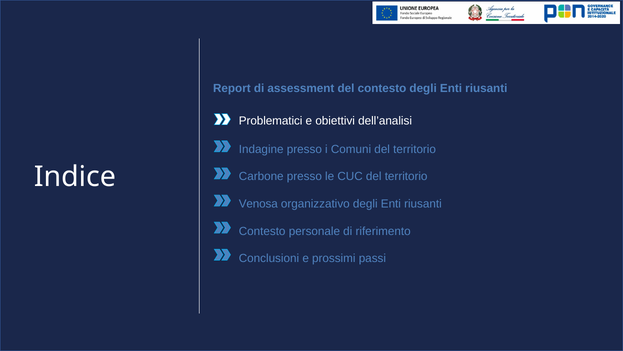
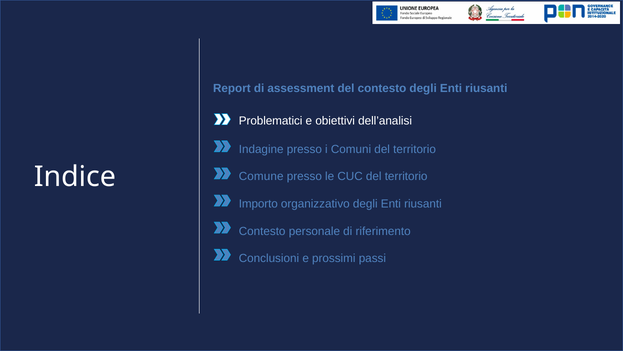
Carbone: Carbone -> Comune (261, 176)
Venosa: Venosa -> Importo (258, 204)
